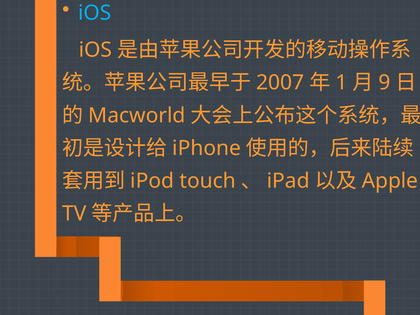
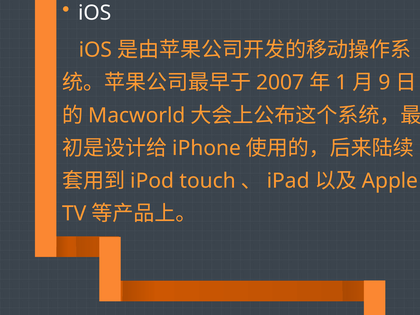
iOS colour: light blue -> white (95, 13)
